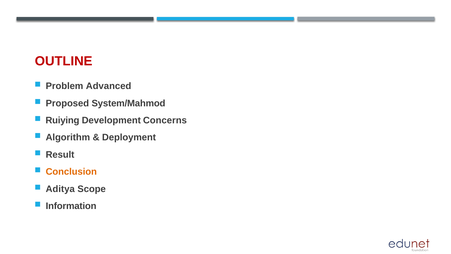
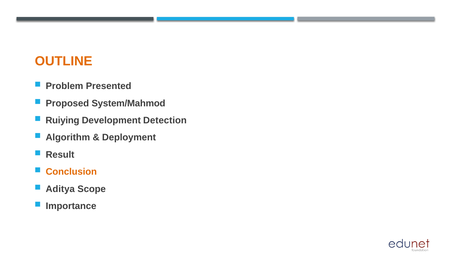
OUTLINE colour: red -> orange (64, 61)
Advanced: Advanced -> Presented (109, 86)
Concerns: Concerns -> Detection (165, 120)
Information: Information -> Importance (71, 206)
